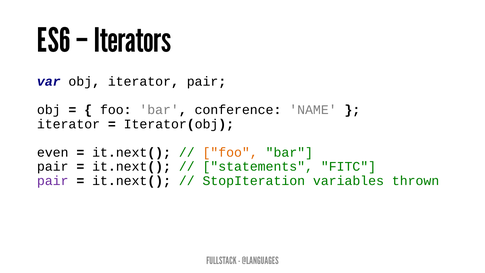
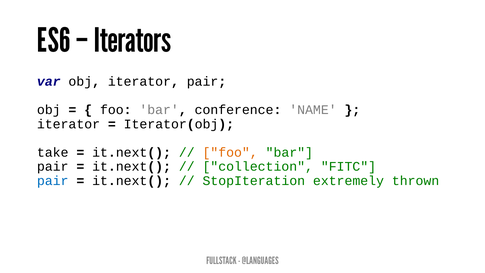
even: even -> take (53, 152)
statements: statements -> collection (258, 167)
pair colour: purple -> blue (53, 181)
variables: variables -> extremely (348, 181)
